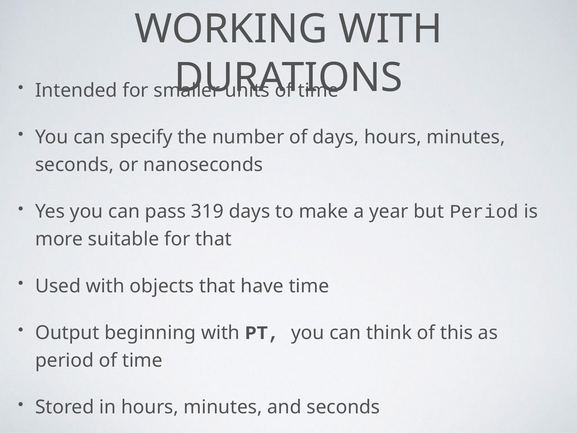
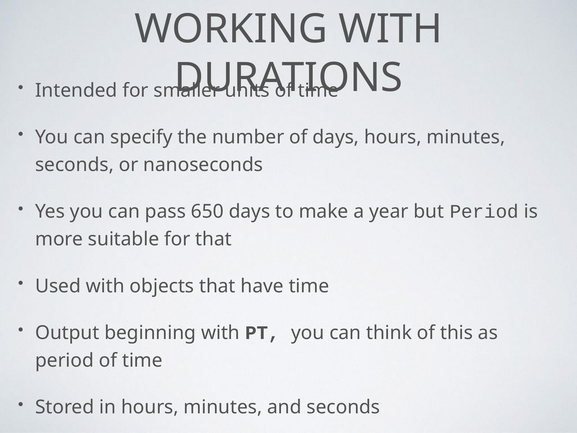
319: 319 -> 650 (207, 212)
